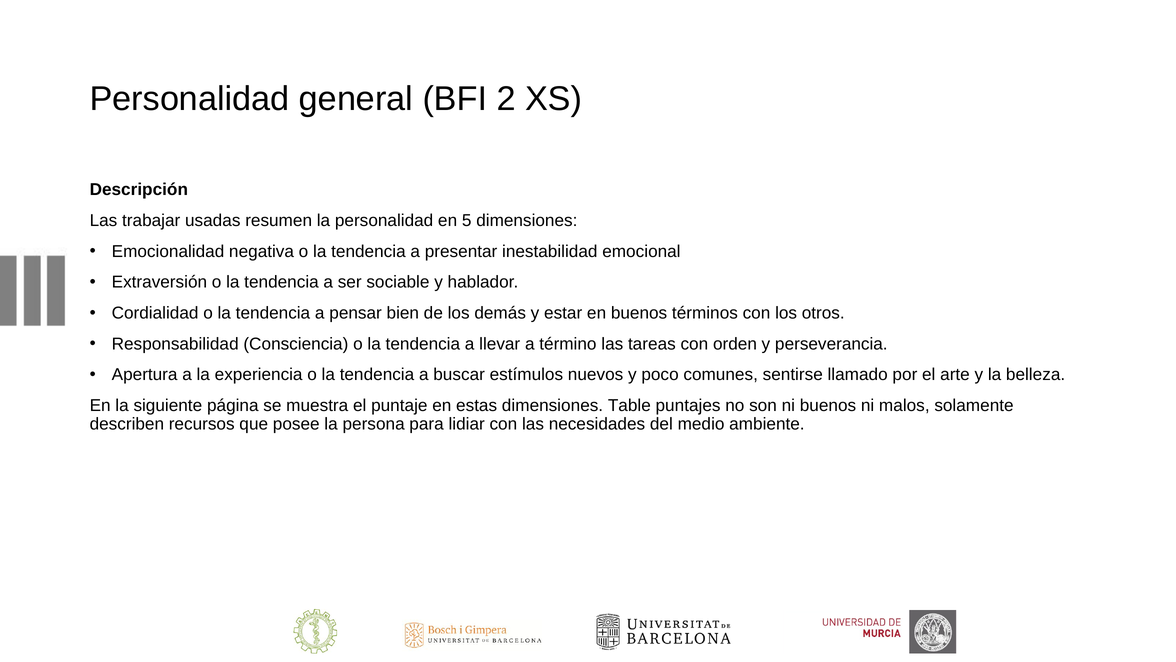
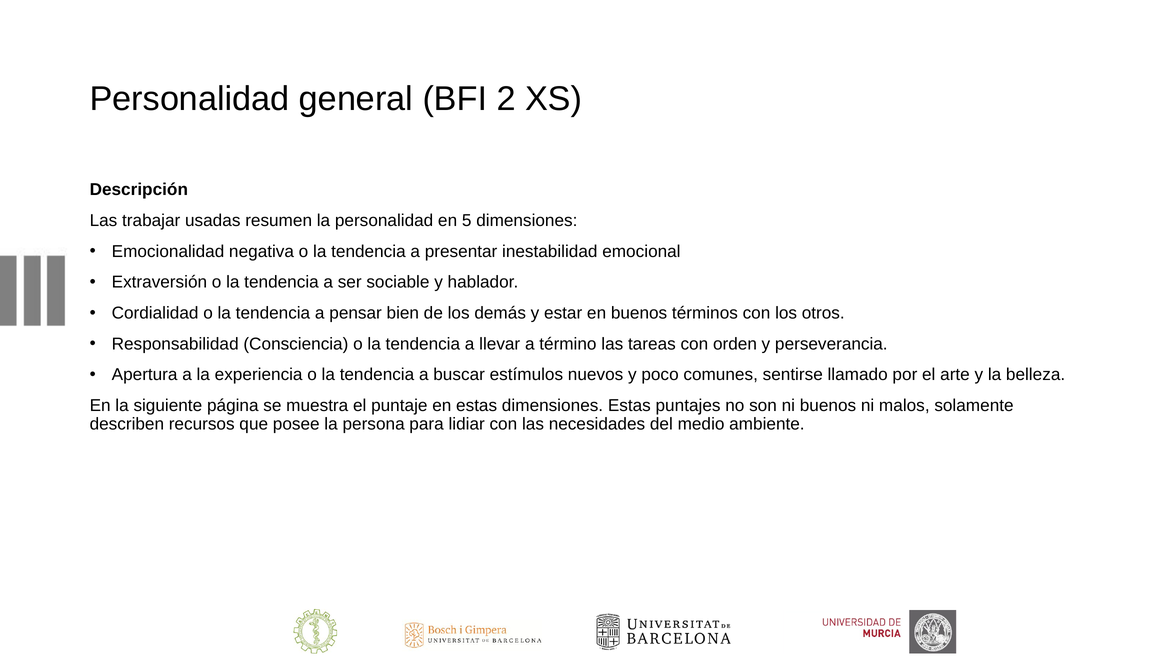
dimensiones Table: Table -> Estas (629, 405)
